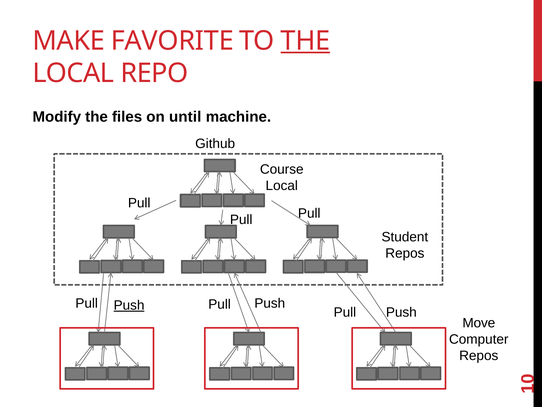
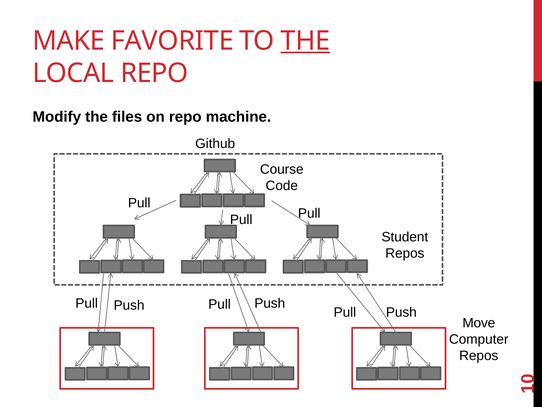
on until: until -> repo (185, 117)
Local: Local -> Code (282, 185)
Push underline: present -> none (129, 305)
